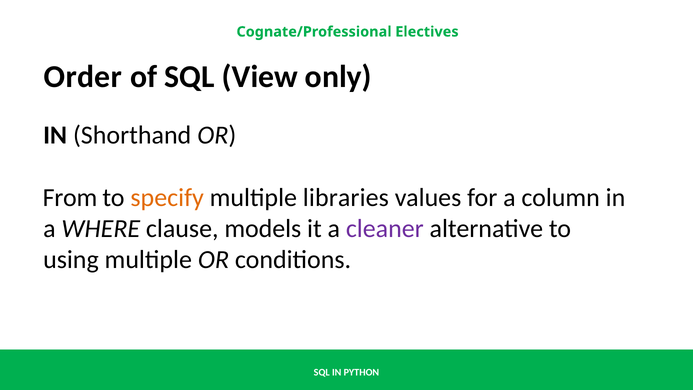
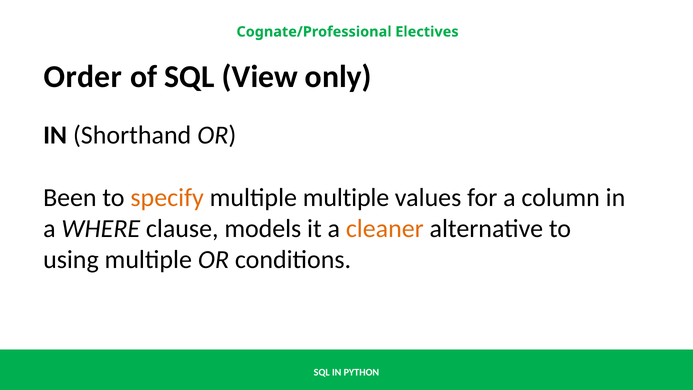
From: From -> Been (70, 197)
multiple libraries: libraries -> multiple (346, 197)
cleaner colour: purple -> orange (385, 229)
